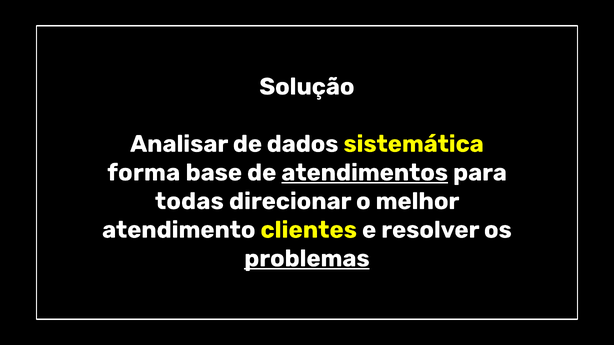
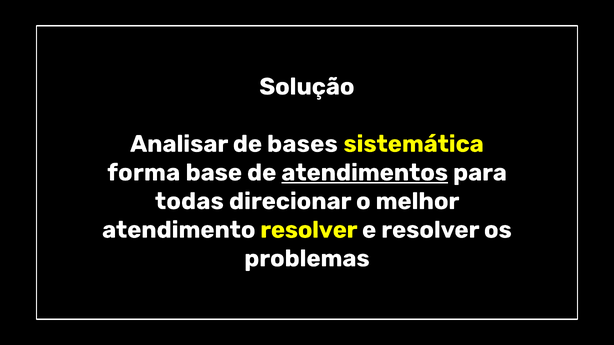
dados: dados -> bases (302, 144)
atendimento clientes: clientes -> resolver (309, 230)
problemas underline: present -> none (307, 259)
